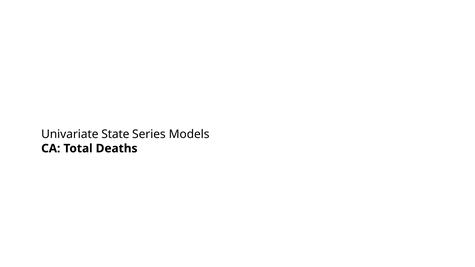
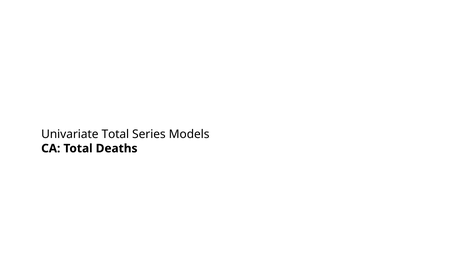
Univariate State: State -> Total (115, 134)
